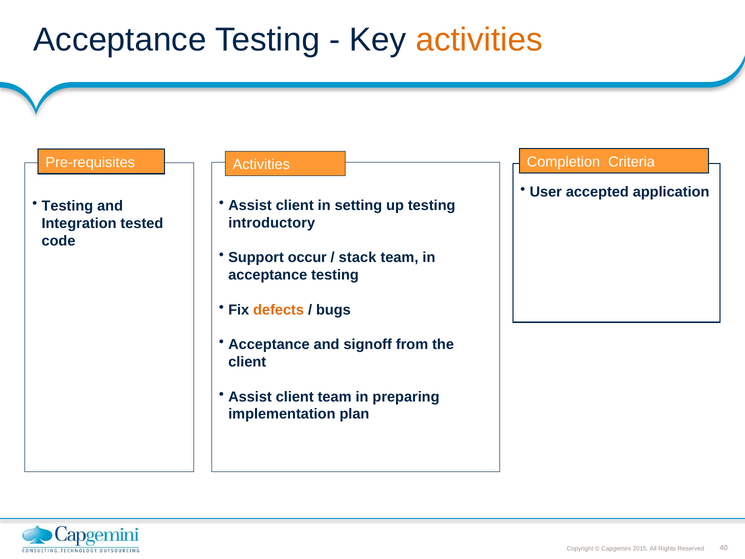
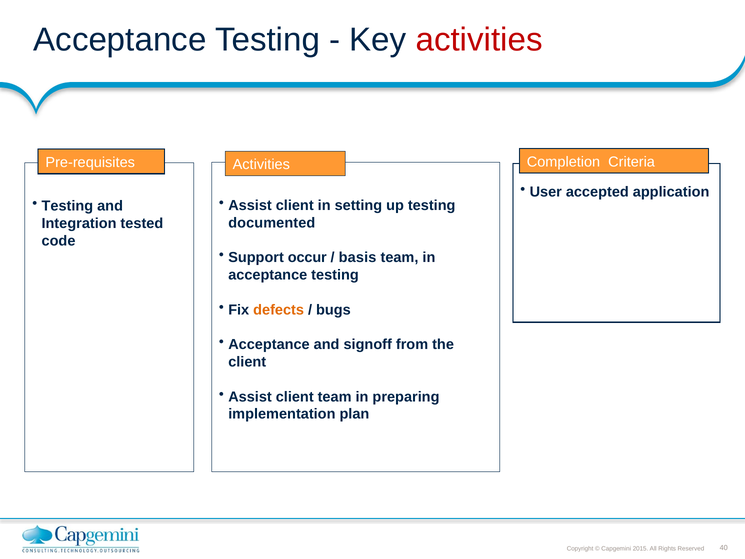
activities colour: orange -> red (479, 40)
introductory: introductory -> documented (272, 223)
stack: stack -> basis (358, 257)
